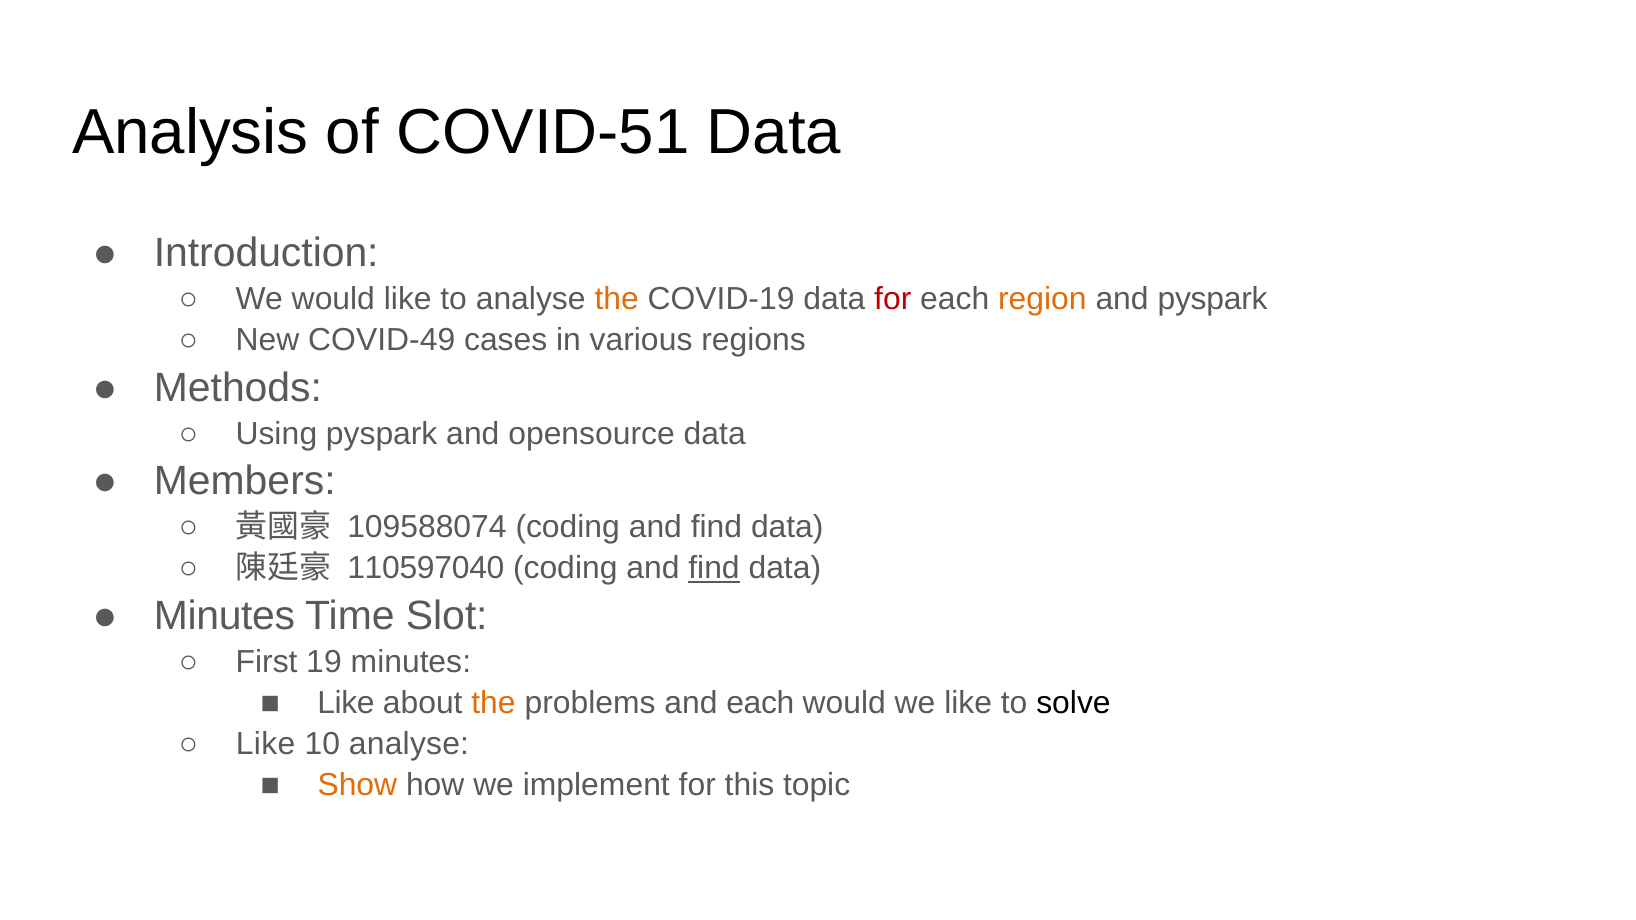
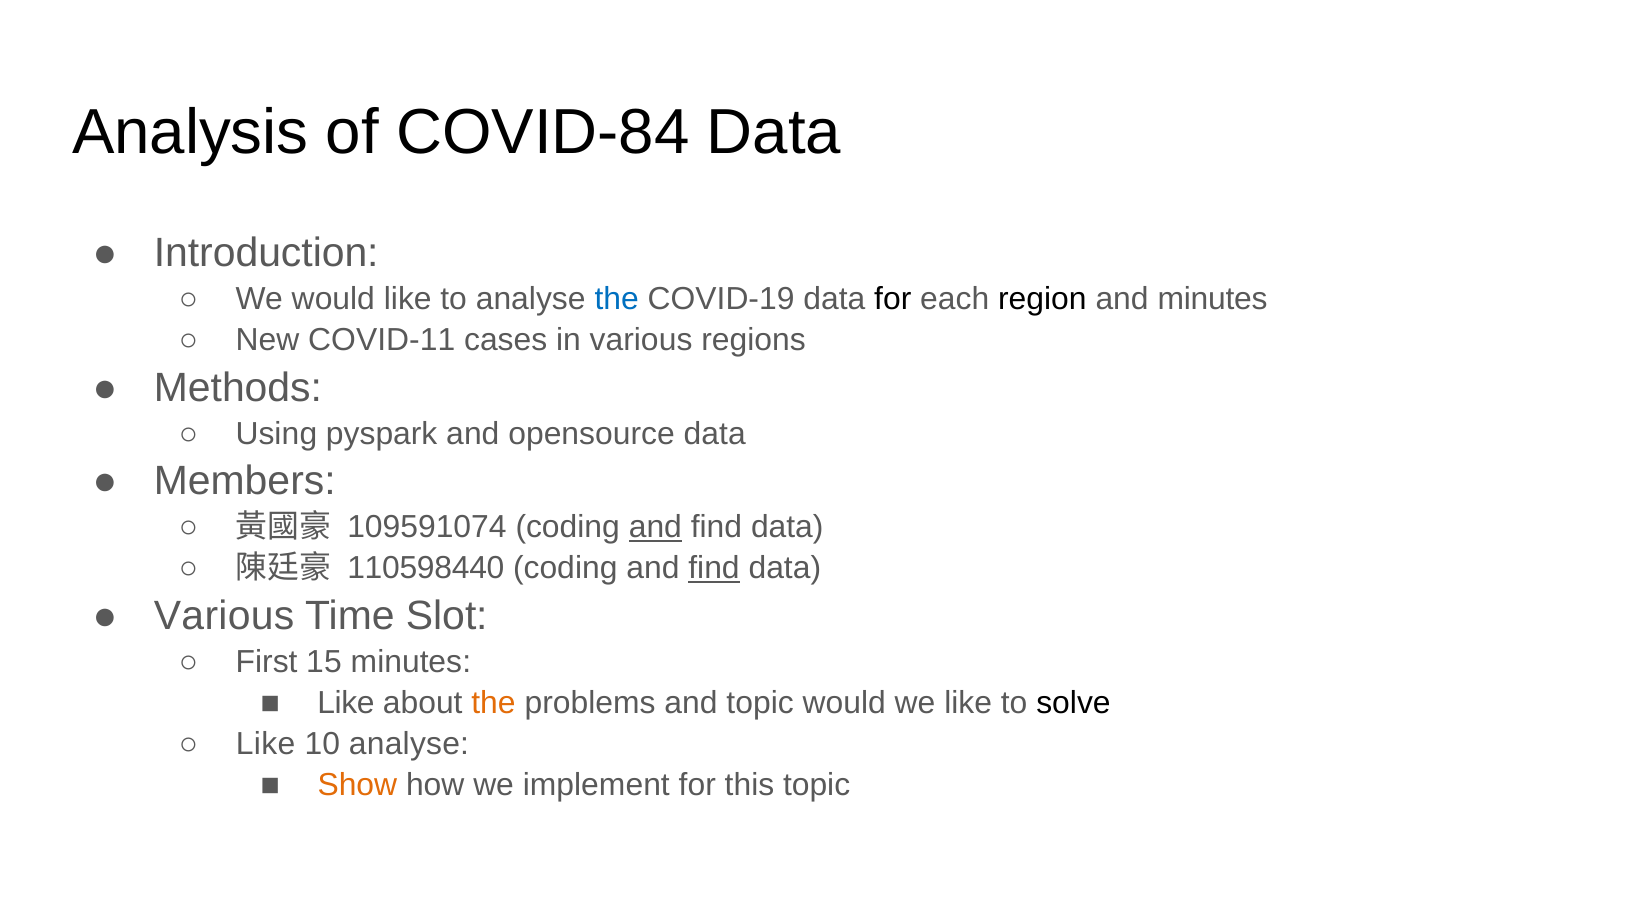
COVID-51: COVID-51 -> COVID-84 (543, 132)
the colour: orange -> blue (617, 299)
for colour: red -> black (893, 299)
region colour: orange -> black (1042, 299)
and pyspark: pyspark -> minutes (1213, 299)
COVID-49: COVID-49 -> COVID-11 (382, 340)
109588074: 109588074 -> 109591074 (427, 527)
and underline: none -> present (655, 527)
110597040: 110597040 -> 110598440 (426, 569)
Minutes: Minutes -> Various (224, 616)
19: 19 -> 15 (324, 662)
and each: each -> topic (760, 703)
